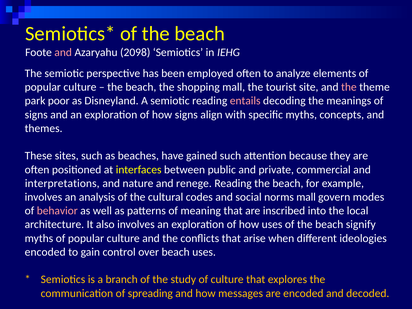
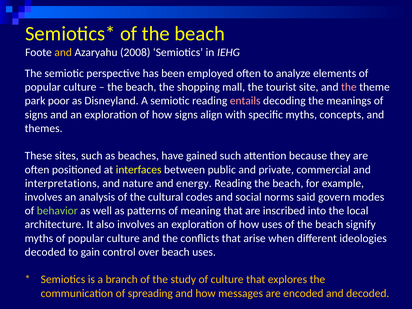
and colour: pink -> yellow (63, 52)
2098: 2098 -> 2008 (135, 52)
renege: renege -> energy (194, 183)
norms mall: mall -> said (306, 197)
behavior colour: pink -> light green (57, 211)
encoded: encoded -> decoded (45, 252)
